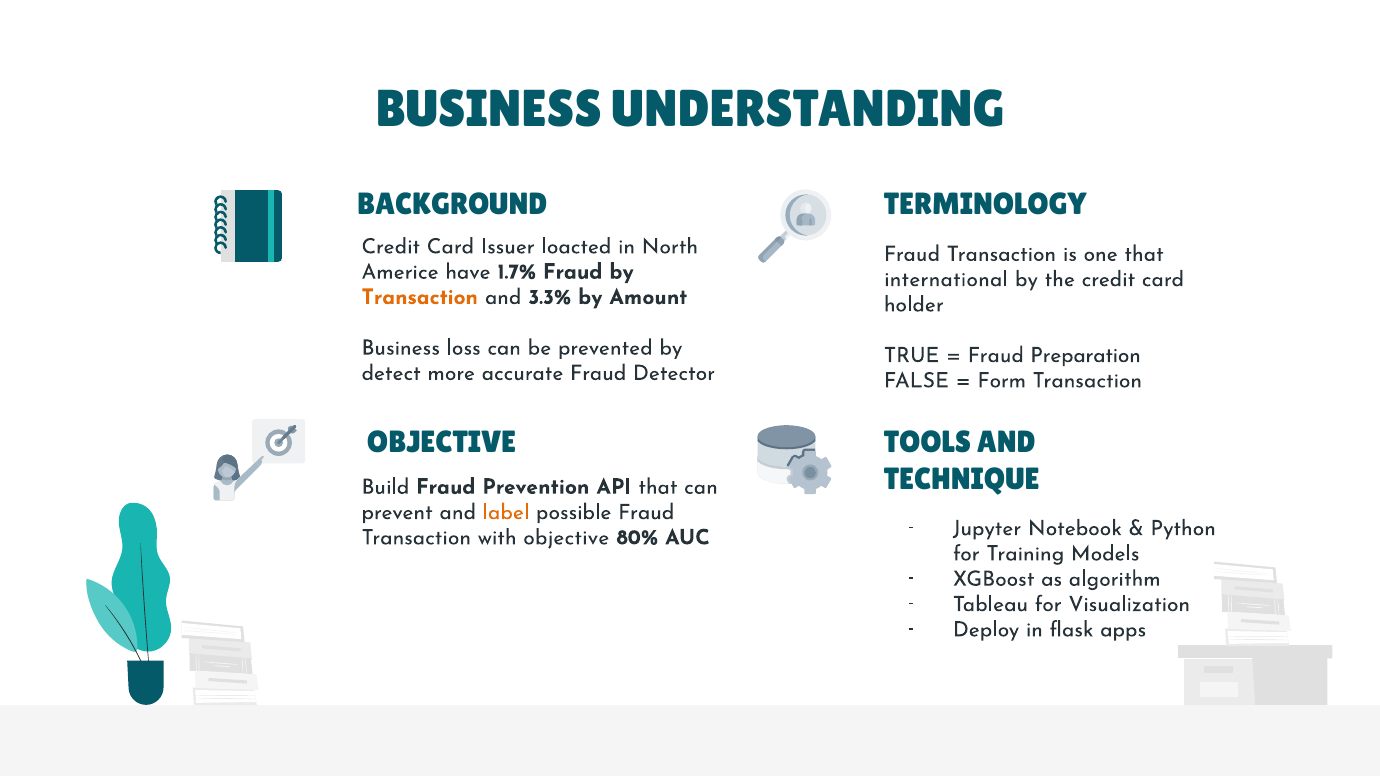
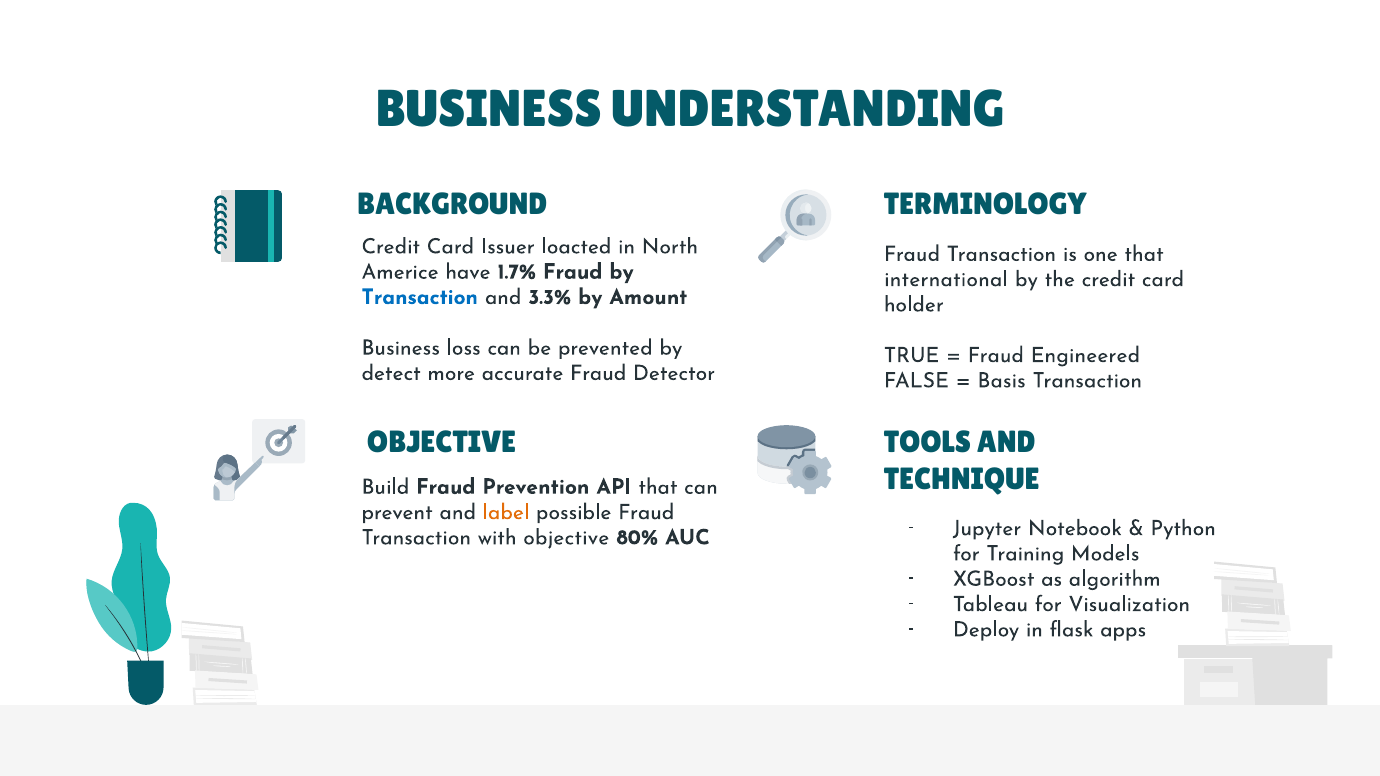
Transaction colour: orange -> blue (420, 297)
Preparation: Preparation -> Engineered (1085, 355)
Form: Form -> Basis (1002, 381)
